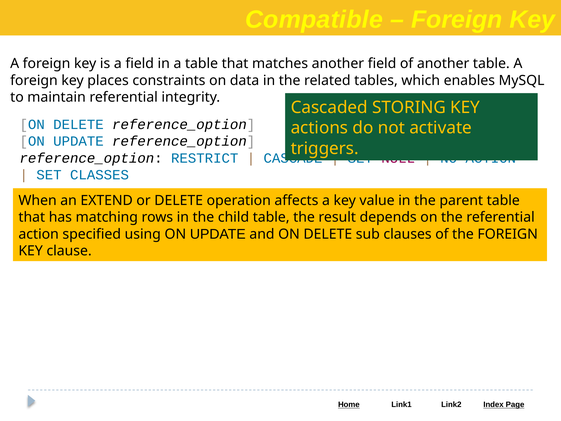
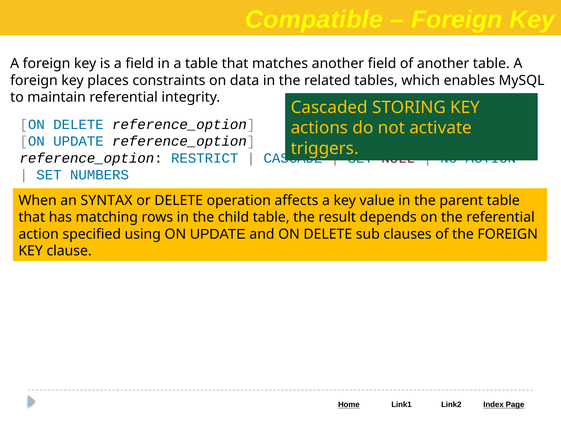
CLASSES: CLASSES -> NUMBERS (99, 175)
EXTEND: EXTEND -> SYNTAX (107, 200)
